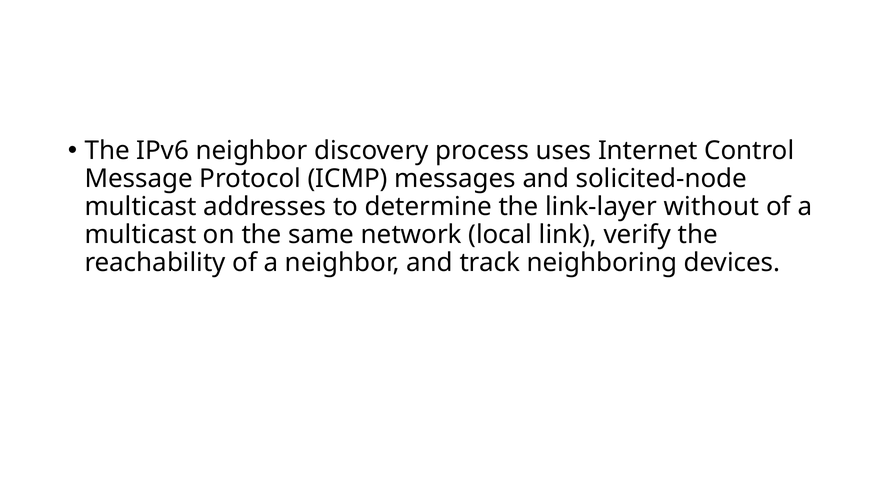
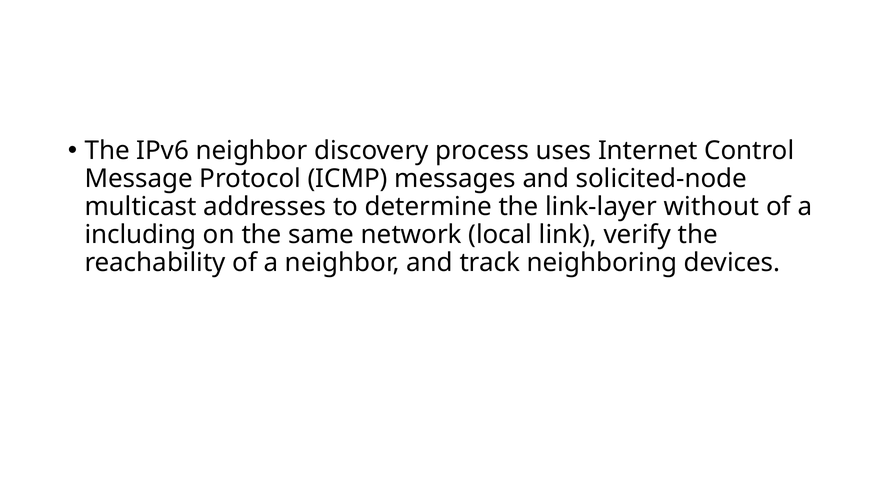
multicast: multicast -> including (141, 235)
